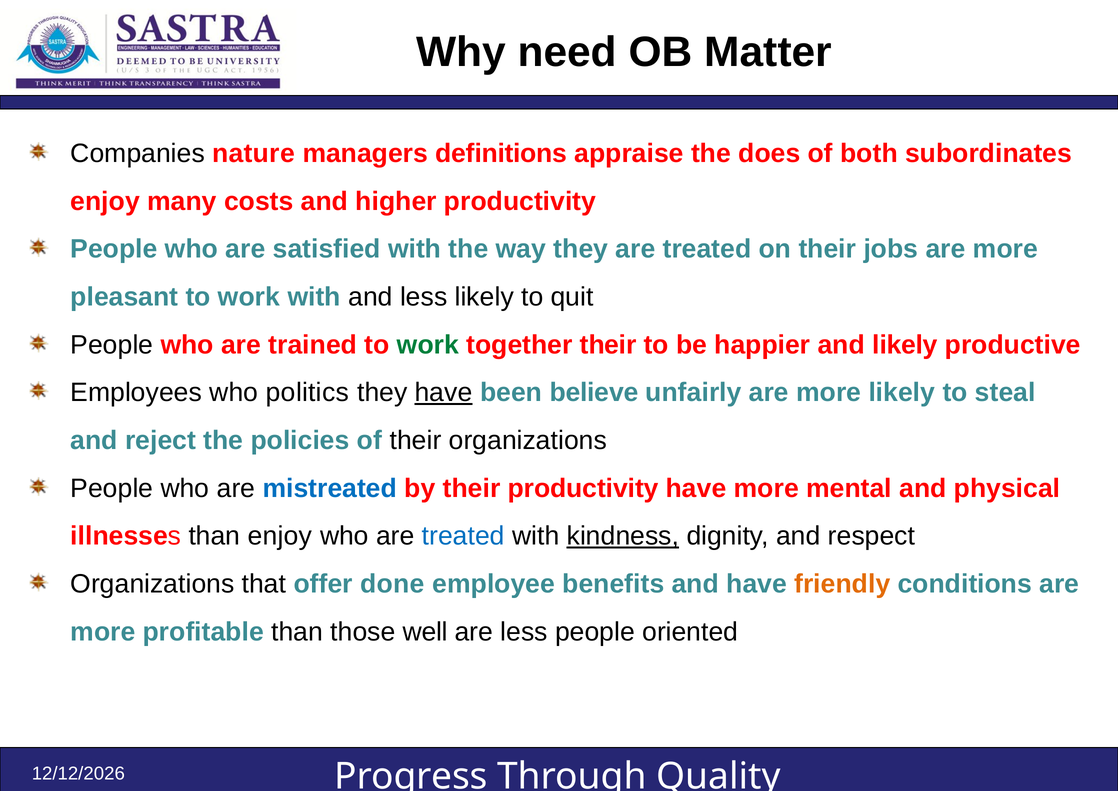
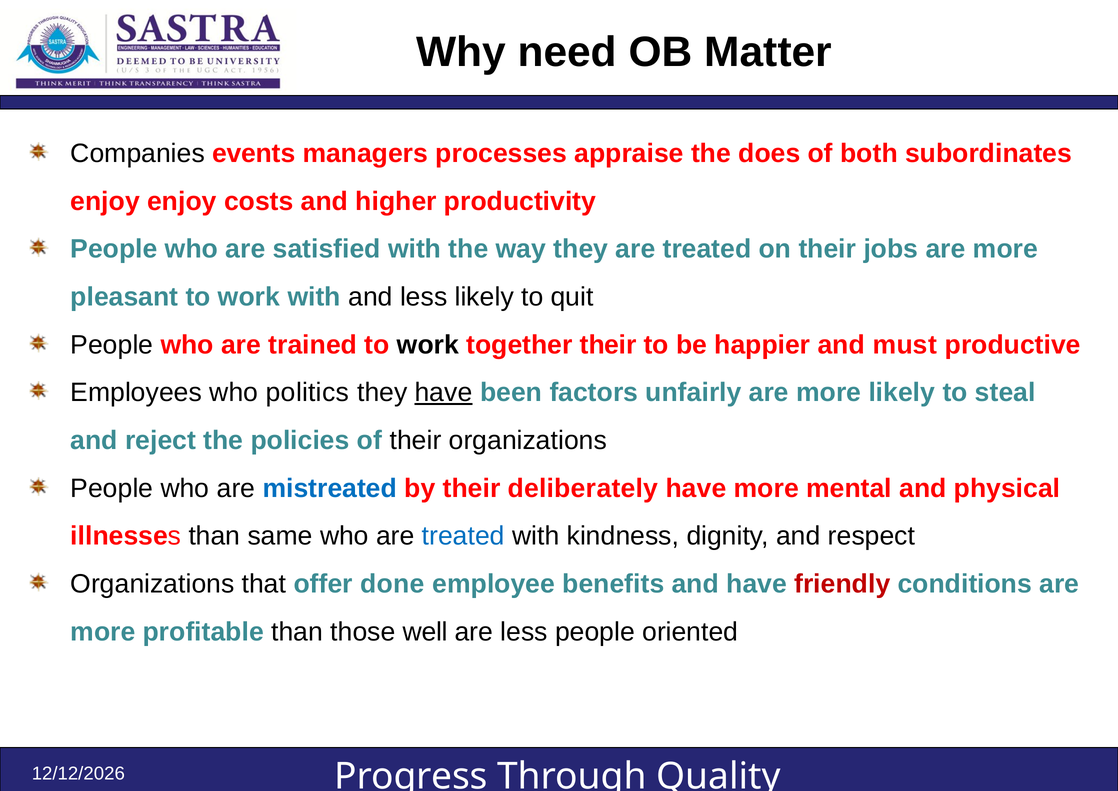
nature: nature -> events (254, 153)
definitions: definitions -> processes (501, 153)
enjoy many: many -> enjoy (182, 201)
work colour: green -> black (428, 345)
and likely: likely -> must (905, 345)
believe: believe -> factors (594, 392)
their productivity: productivity -> deliberately (583, 488)
than enjoy: enjoy -> same (280, 536)
kindness underline: present -> none (623, 536)
friendly colour: orange -> red (842, 584)
